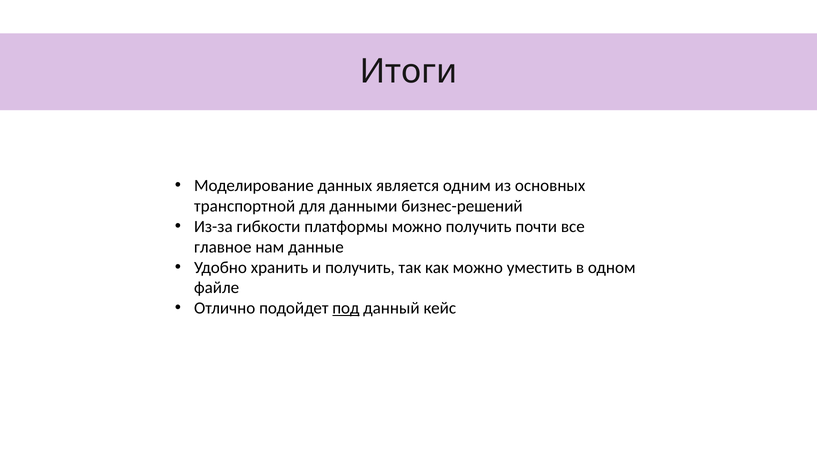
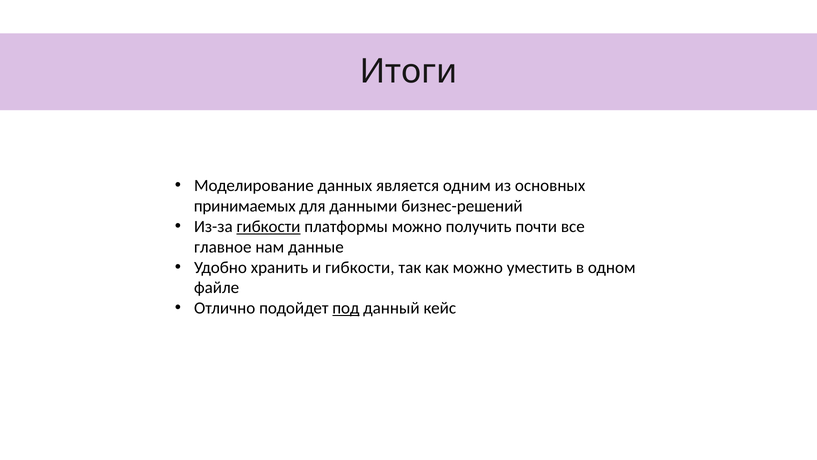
транспортной: транспортной -> принимаемых (245, 206)
гибкости underline: none -> present (269, 226)
и получить: получить -> гибкости (360, 267)
